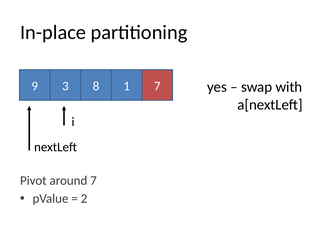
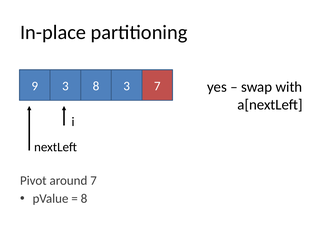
8 1: 1 -> 3 (127, 86)
2: 2 -> 8 (84, 198)
